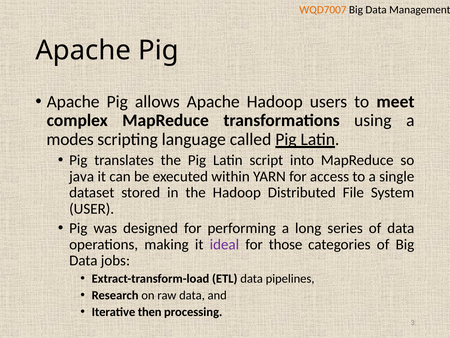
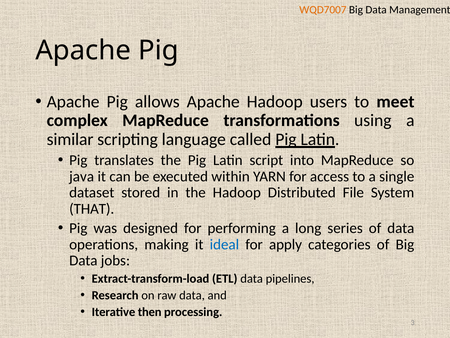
modes: modes -> similar (70, 139)
USER: USER -> THAT (92, 209)
ideal colour: purple -> blue (224, 244)
those: those -> apply (285, 244)
